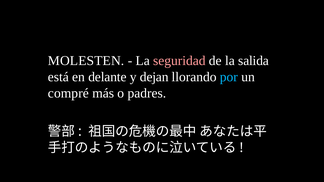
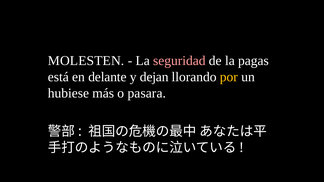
salida: salida -> pagas (253, 61)
por colour: light blue -> yellow (229, 77)
compré: compré -> hubiese (68, 93)
padres: padres -> pasara (147, 93)
